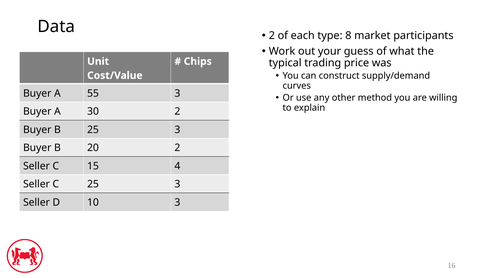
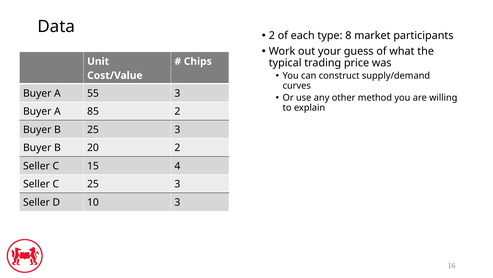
30: 30 -> 85 (93, 111)
